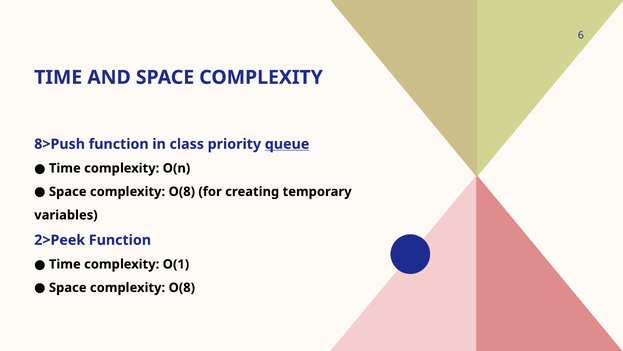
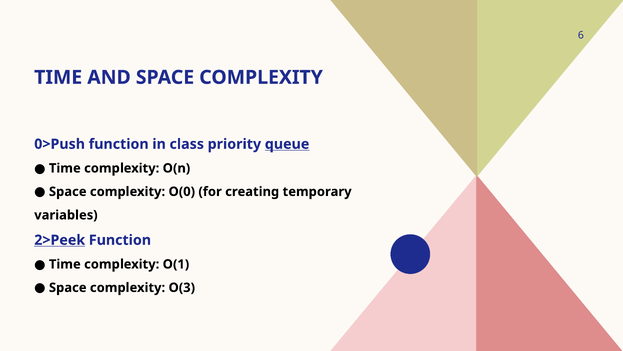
8>Push: 8>Push -> 0>Push (60, 144)
O(8: O(8 -> O(0 (182, 191)
2>Peek underline: none -> present (60, 240)
O(8: O(8 -> O(3 (182, 287)
